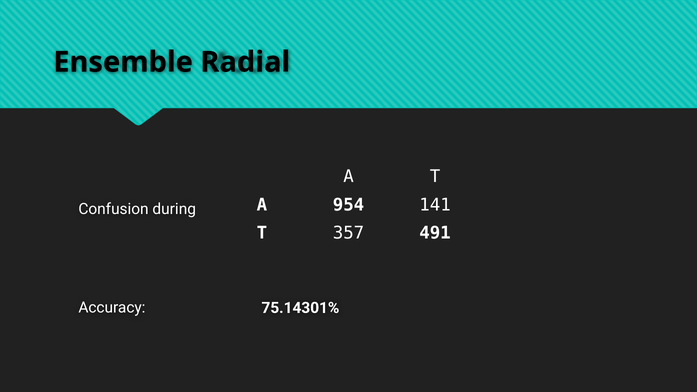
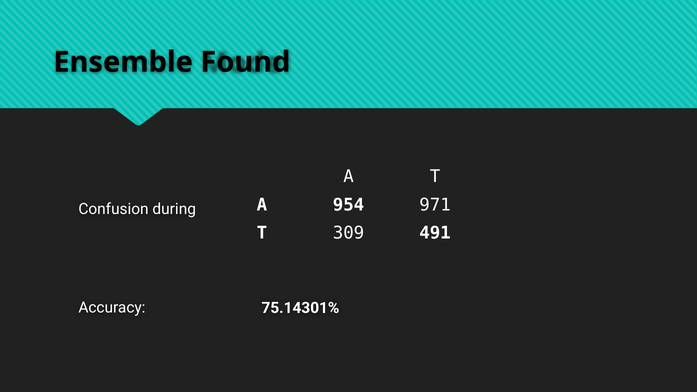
Radial: Radial -> Found (245, 62)
141: 141 -> 971 (435, 205)
357: 357 -> 309 (349, 233)
